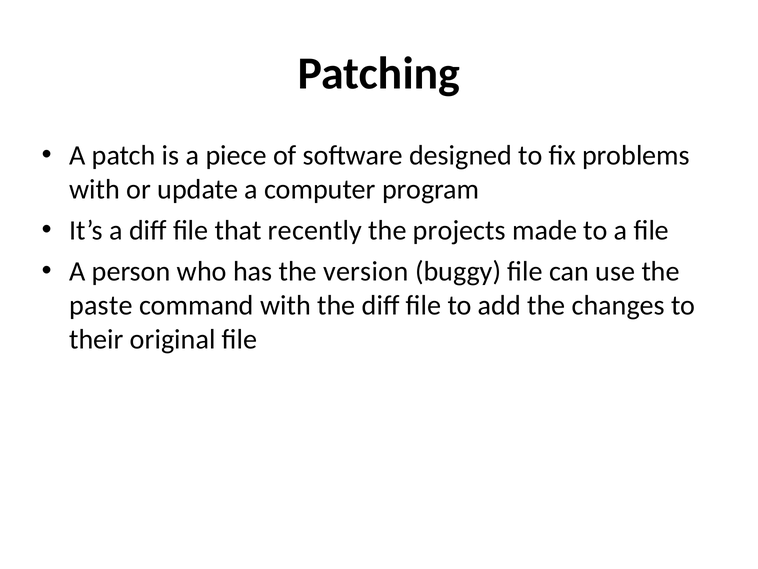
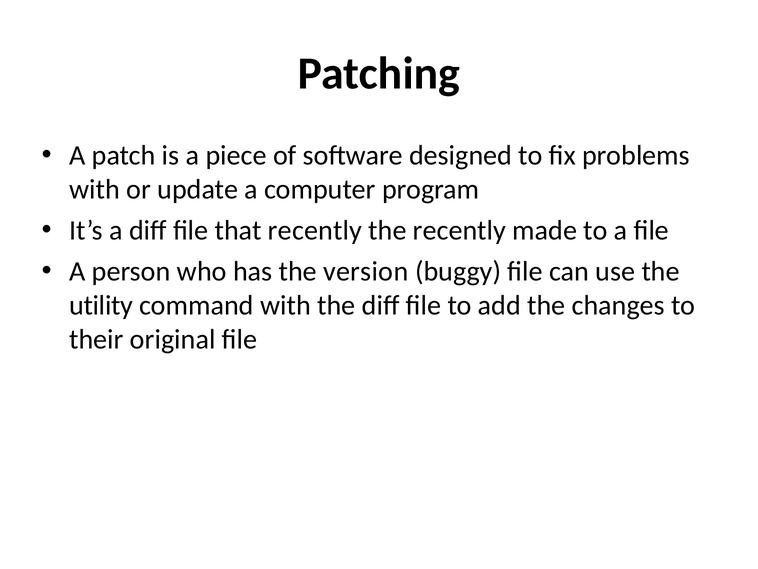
the projects: projects -> recently (459, 230)
paste: paste -> utility (101, 305)
